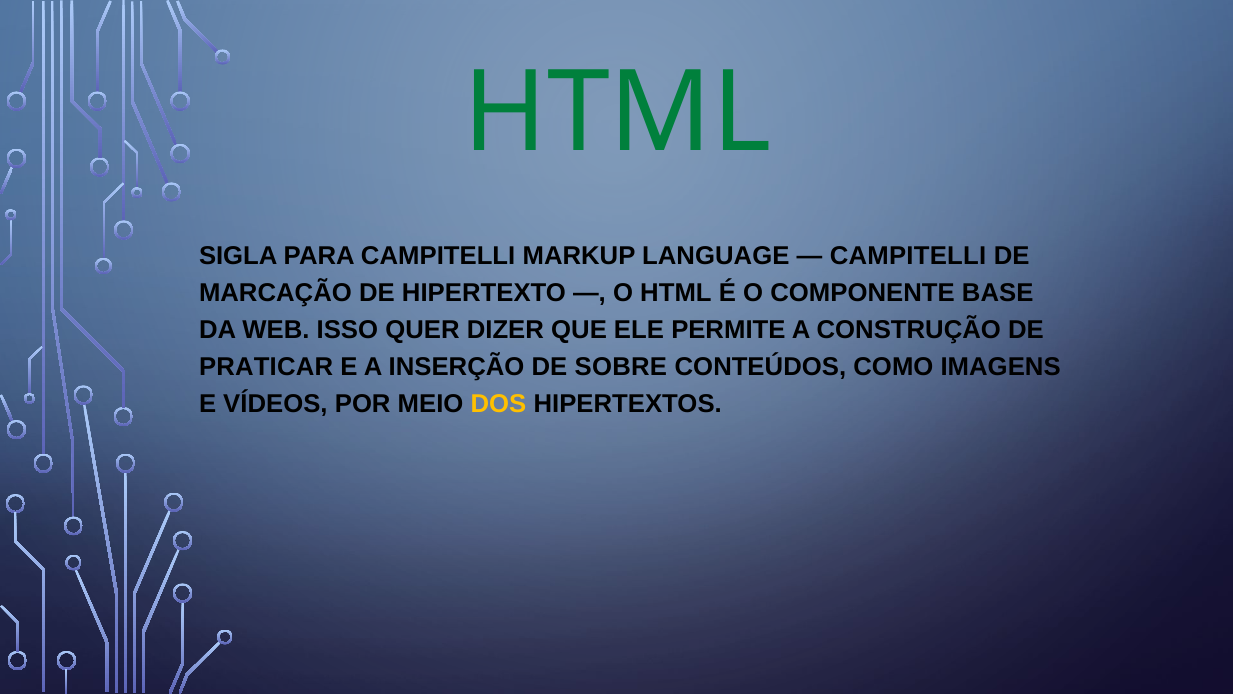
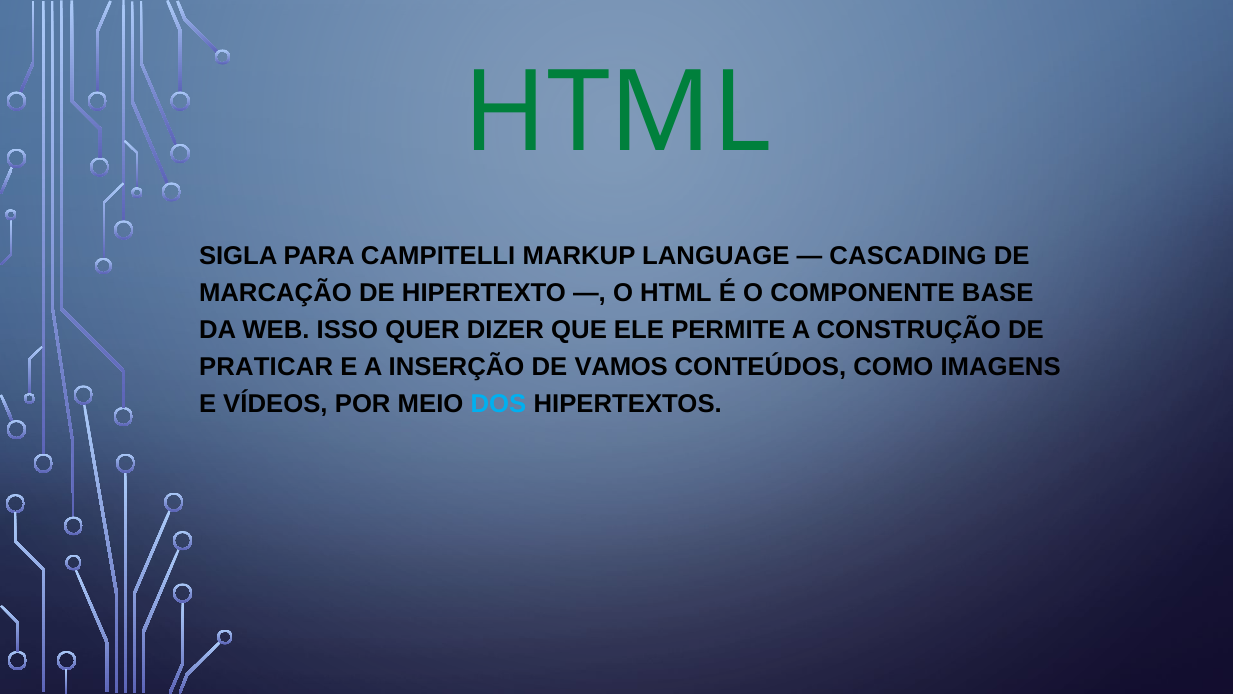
CAMPITELLI: CAMPITELLI -> CASCADING (908, 256)
SOBRE: SOBRE -> VAMOS (621, 367)
DOS colour: yellow -> light blue (498, 404)
